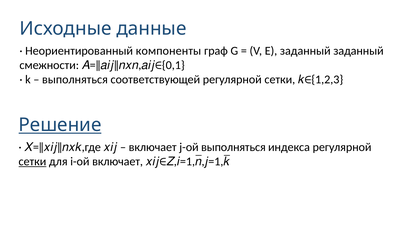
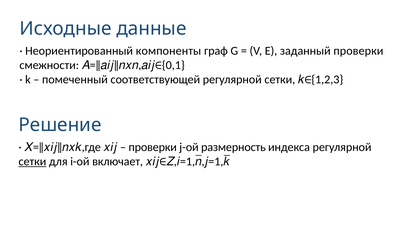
заданный заданный: заданный -> проверки (358, 51)
выполняться: выполняться -> помеченный (75, 80)
Решение underline: present -> none (60, 125)
включает: включает -> проверки (153, 147)
j-ой выполняться: выполняться -> размерность (233, 147)
